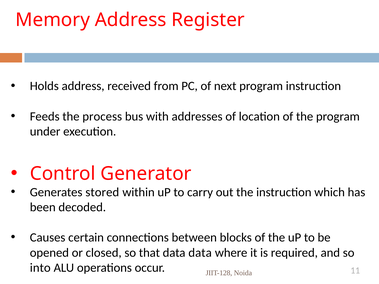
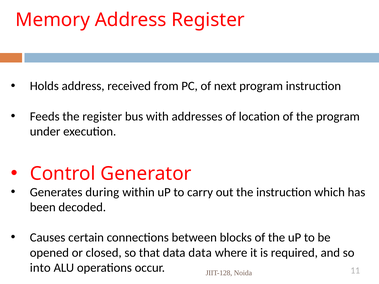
the process: process -> register (102, 116)
stored: stored -> during (102, 192)
